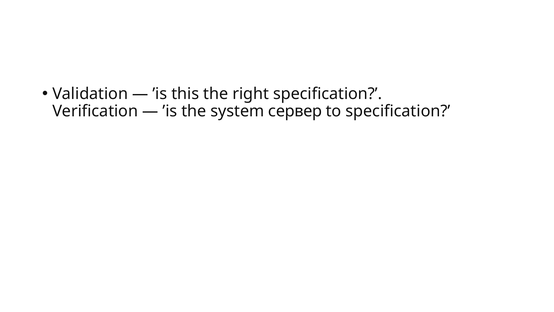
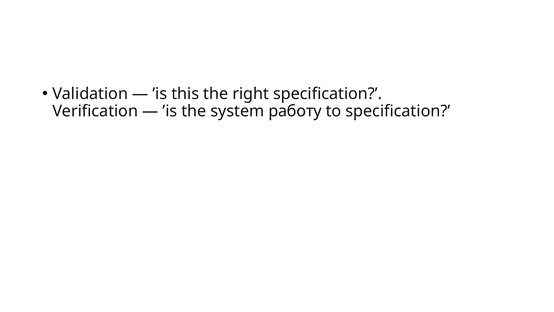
сервер: сервер -> работу (295, 111)
